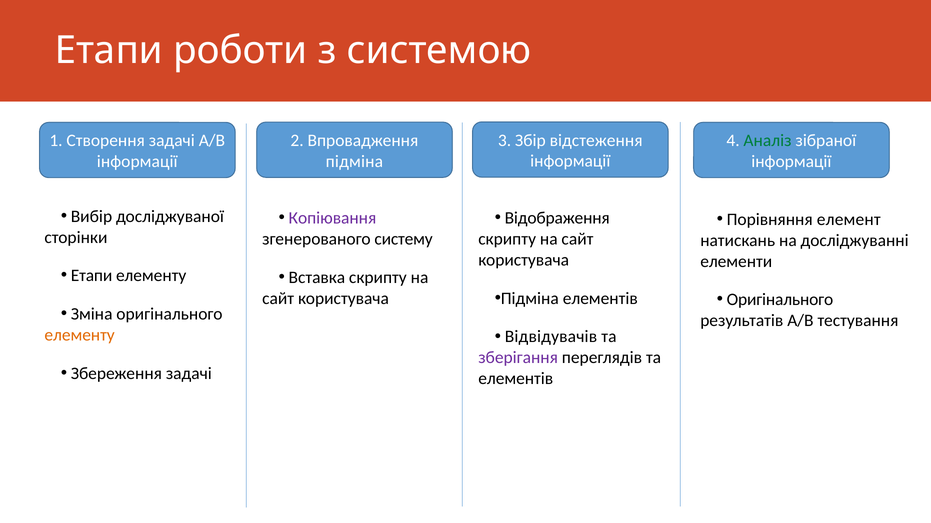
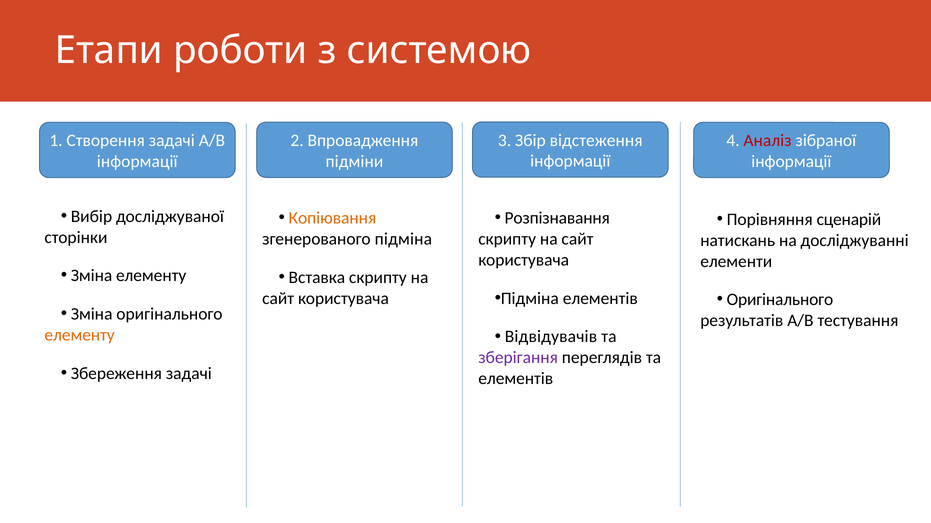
Аналіз colour: green -> red (768, 141)
підміна: підміна -> підміни (354, 162)
Копіювання colour: purple -> orange (332, 218)
Відображення: Відображення -> Розпізнавання (557, 218)
елемент: елемент -> сценарій (849, 220)
згенерованого систему: систему -> підміна (403, 239)
Етапи: Етапи -> Зміна (92, 276)
